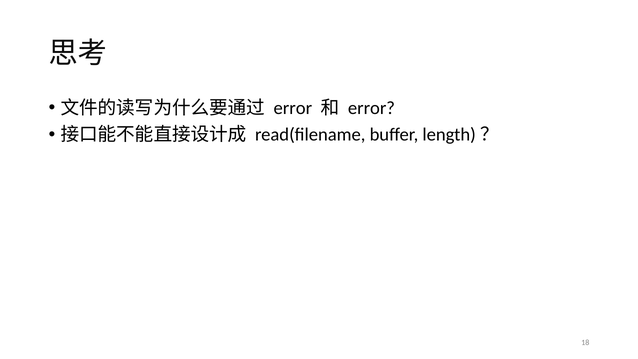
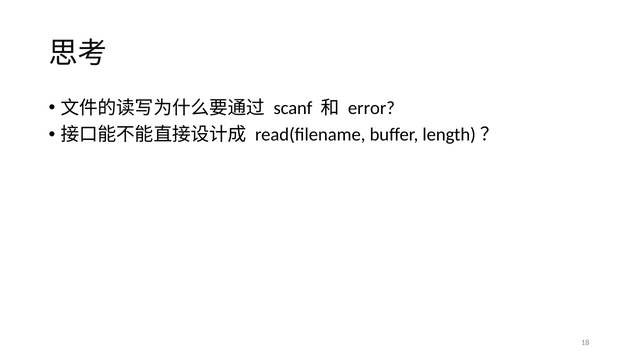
error: error -> scanf (293, 108)
